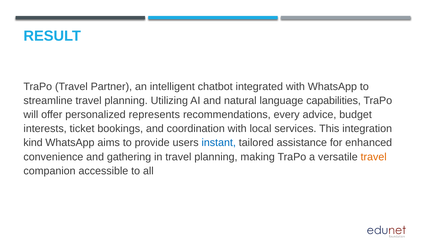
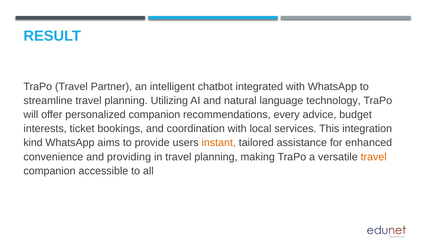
capabilities: capabilities -> technology (334, 100)
personalized represents: represents -> companion (154, 114)
instant colour: blue -> orange (219, 143)
gathering: gathering -> providing (129, 157)
